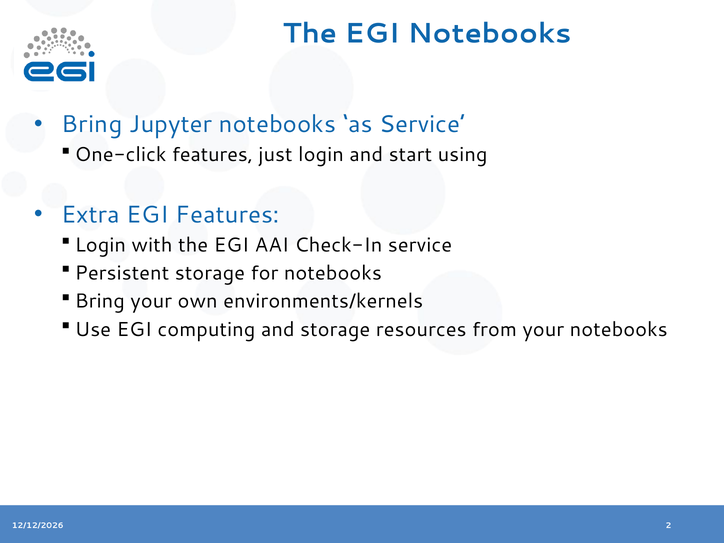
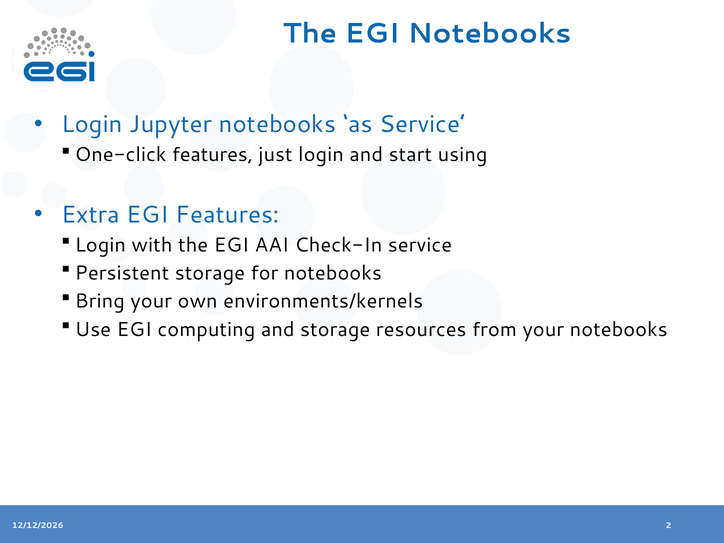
Bring: Bring -> Login (92, 124)
